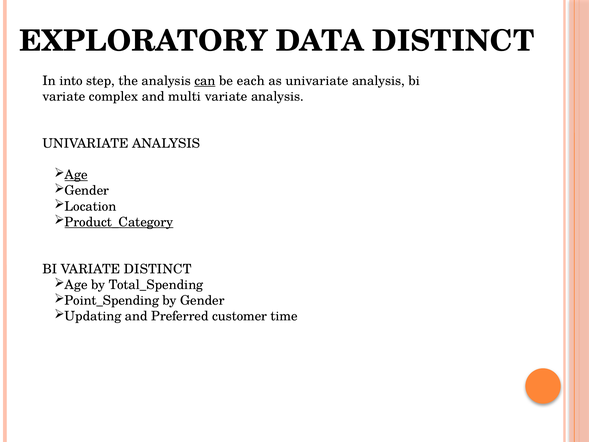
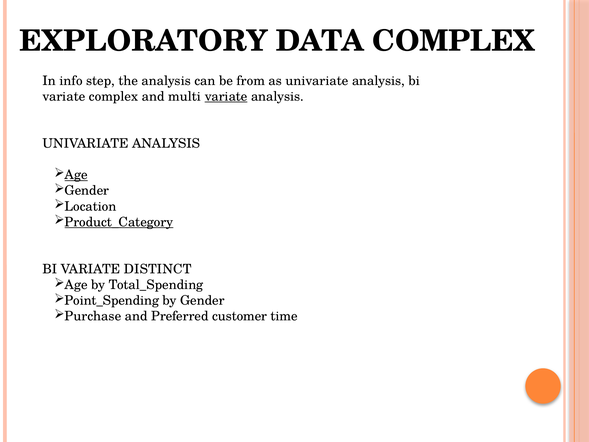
DATA DISTINCT: DISTINCT -> COMPLEX (454, 41)
into: into -> info (71, 81)
can underline: present -> none (205, 81)
each: each -> from (251, 81)
variate underline: none -> present (226, 96)
Updating: Updating -> Purchase (93, 316)
